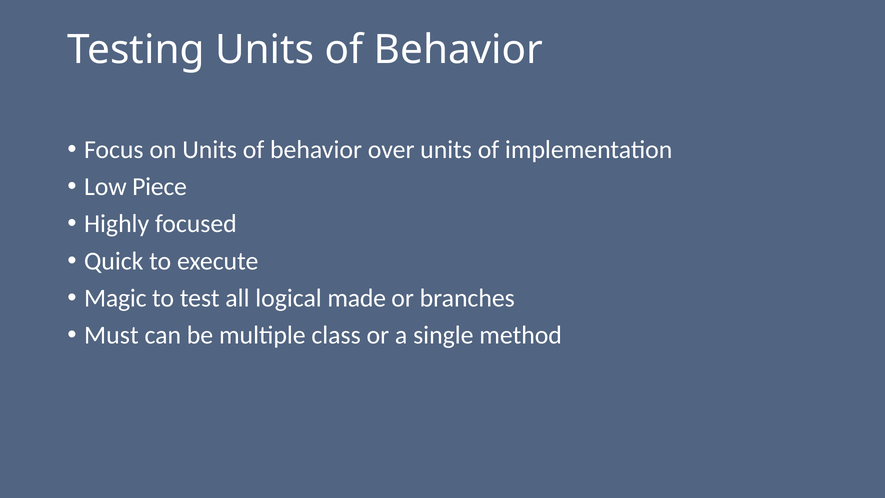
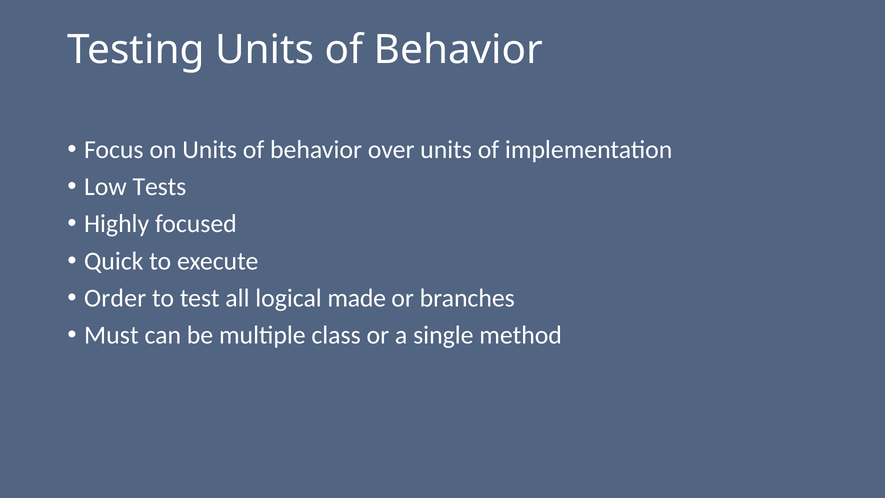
Piece: Piece -> Tests (159, 187)
Magic: Magic -> Order (115, 298)
